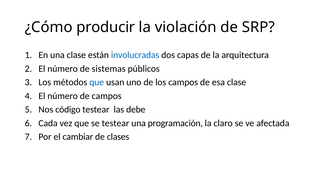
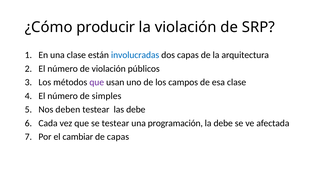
de sistemas: sistemas -> violación (109, 69)
que colour: blue -> purple (97, 82)
de campos: campos -> simples (107, 96)
código: código -> deben (68, 109)
la claro: claro -> debe (223, 123)
de clases: clases -> capas (118, 137)
